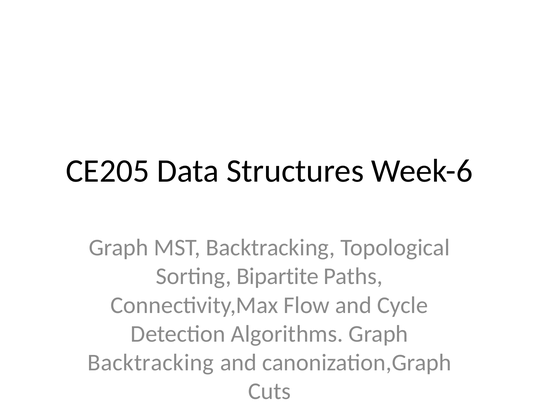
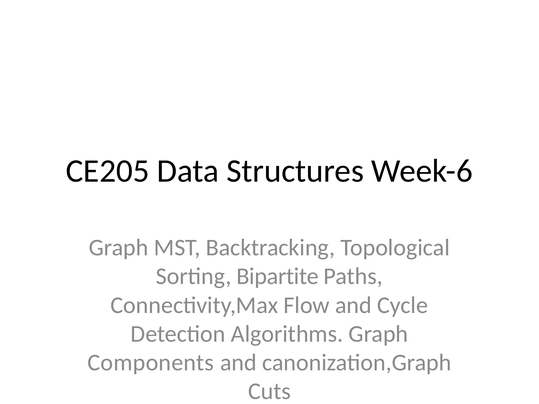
Backtracking: Backtracking -> Components (151, 363)
